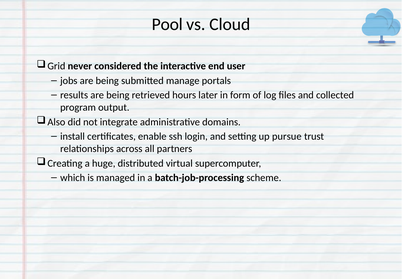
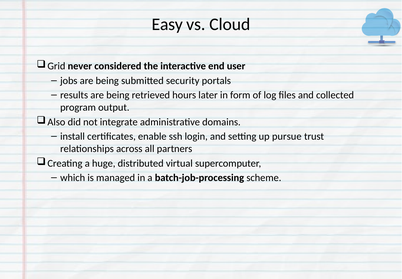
Pool: Pool -> Easy (167, 24)
manage: manage -> security (183, 80)
